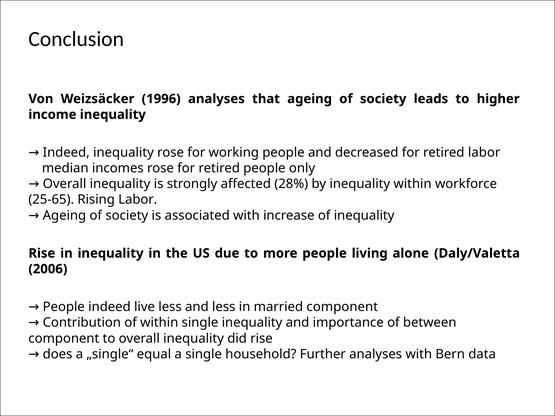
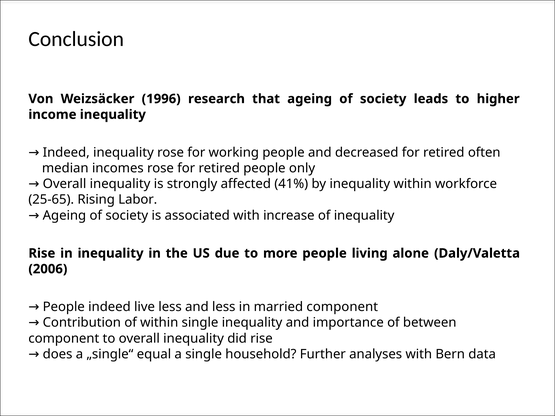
1996 analyses: analyses -> research (216, 99)
retired labor: labor -> often (484, 153)
28%: 28% -> 41% (291, 184)
